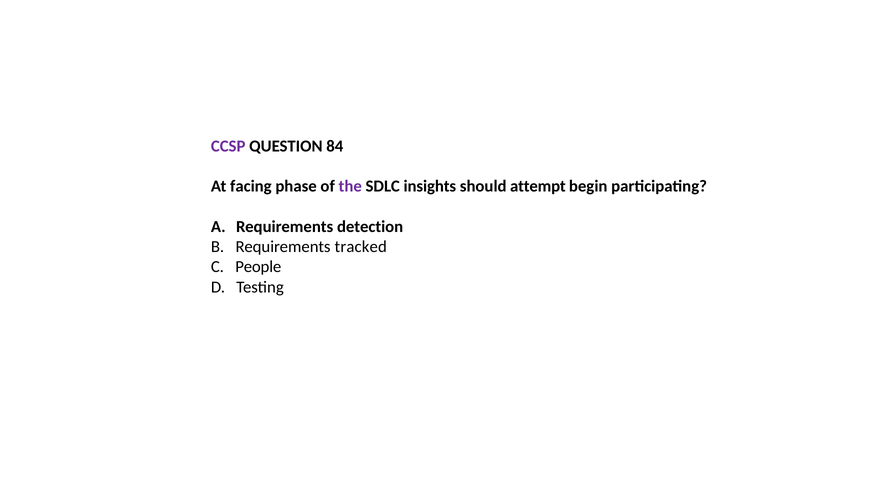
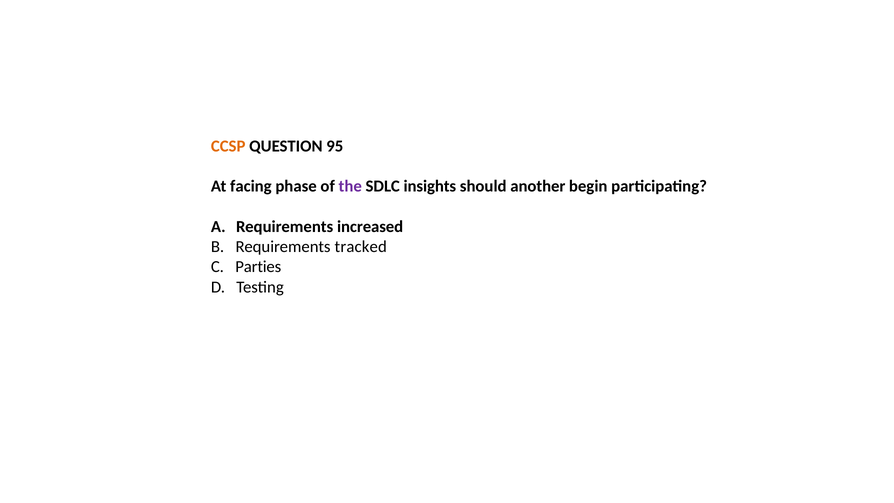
CCSP colour: purple -> orange (228, 146)
84: 84 -> 95 (335, 146)
attempt: attempt -> another (538, 186)
detection: detection -> increased (370, 227)
People: People -> Parties (258, 267)
